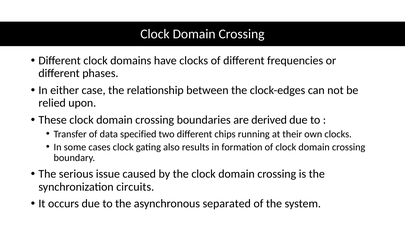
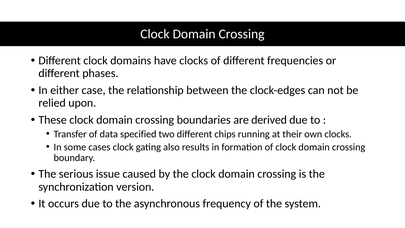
circuits: circuits -> version (135, 187)
separated: separated -> frequency (227, 204)
